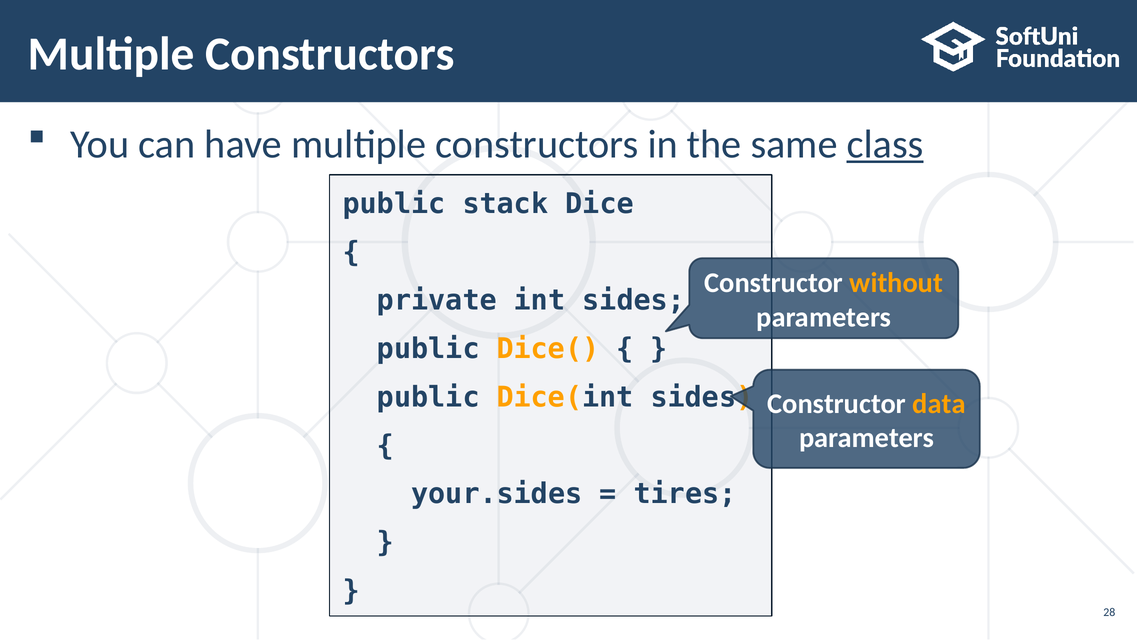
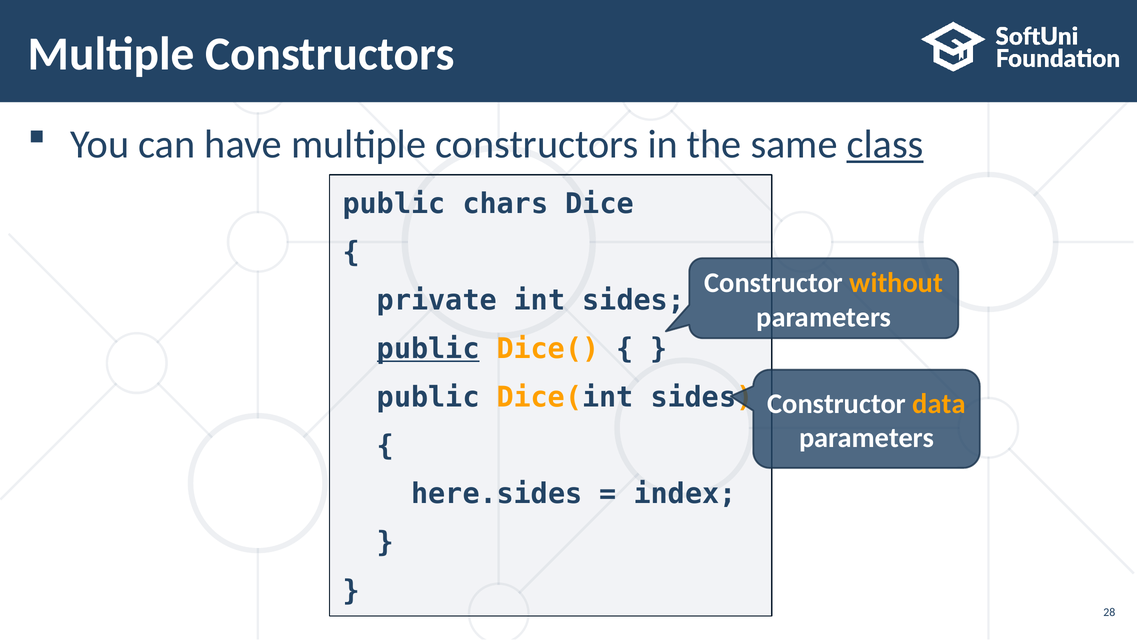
stack: stack -> chars (505, 204)
public underline: none -> present (428, 349)
your.sides: your.sides -> here.sides (497, 494)
tires: tires -> index (685, 494)
